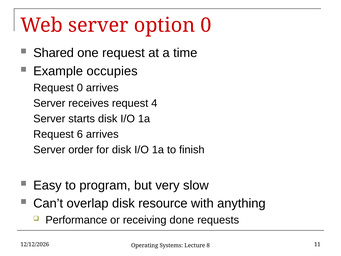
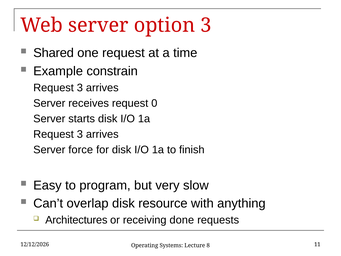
option 0: 0 -> 3 (206, 25)
occupies: occupies -> constrain (112, 71)
0: 0 -> 3 (80, 88)
4: 4 -> 0 (154, 103)
6: 6 -> 3 (80, 134)
order: order -> force (81, 150)
Performance: Performance -> Architectures (76, 220)
